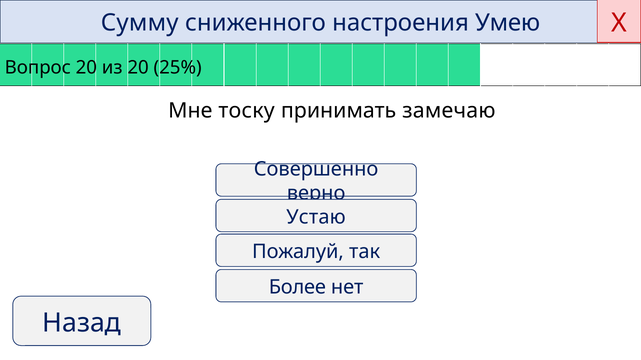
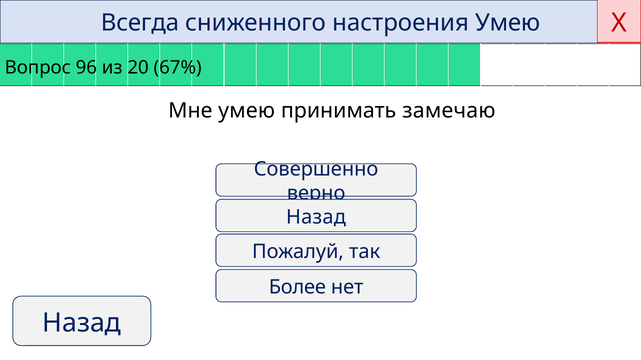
Сумму: Сумму -> Всегда (140, 23)
Вопрос 20: 20 -> 96 (86, 68)
25%: 25% -> 67% (178, 68)
Мне тоску: тоску -> умею (247, 111)
Устаю: Устаю -> Назад (316, 217)
